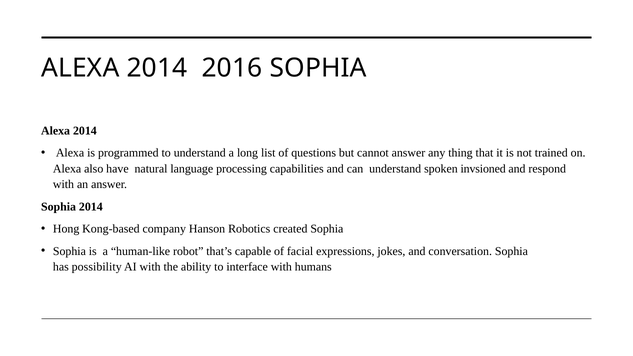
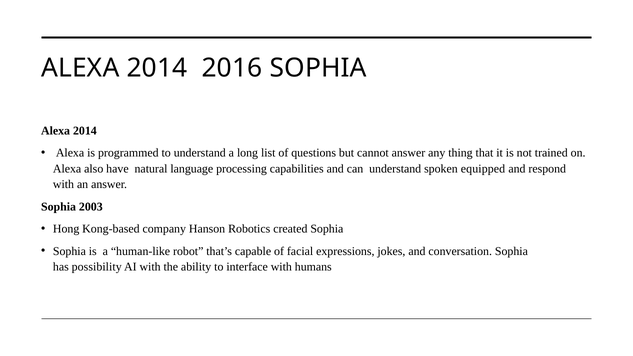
invsioned: invsioned -> equipped (483, 169)
Sophia 2014: 2014 -> 2003 (91, 207)
